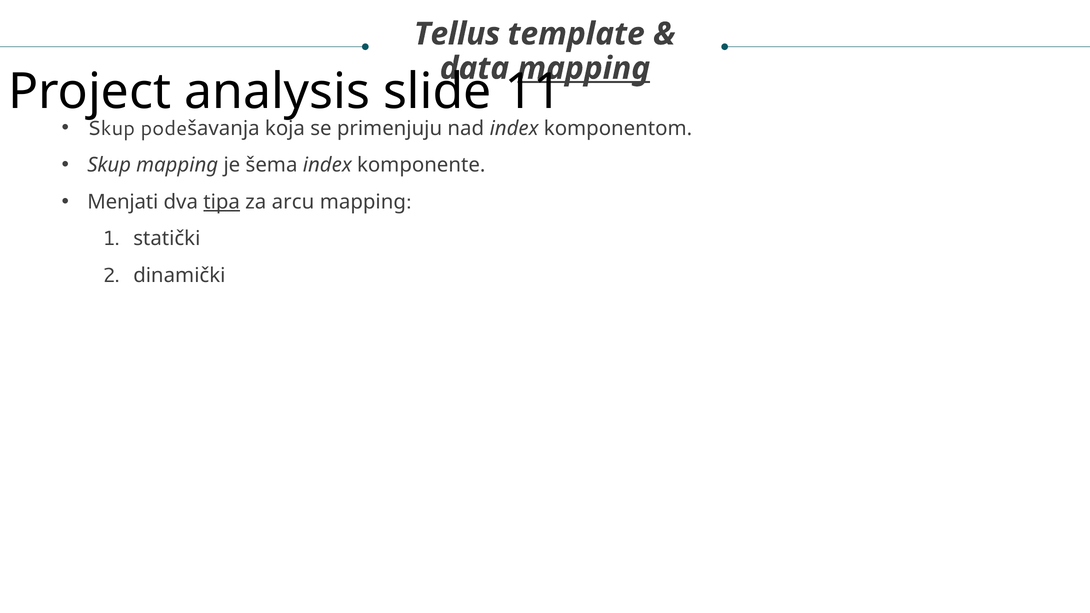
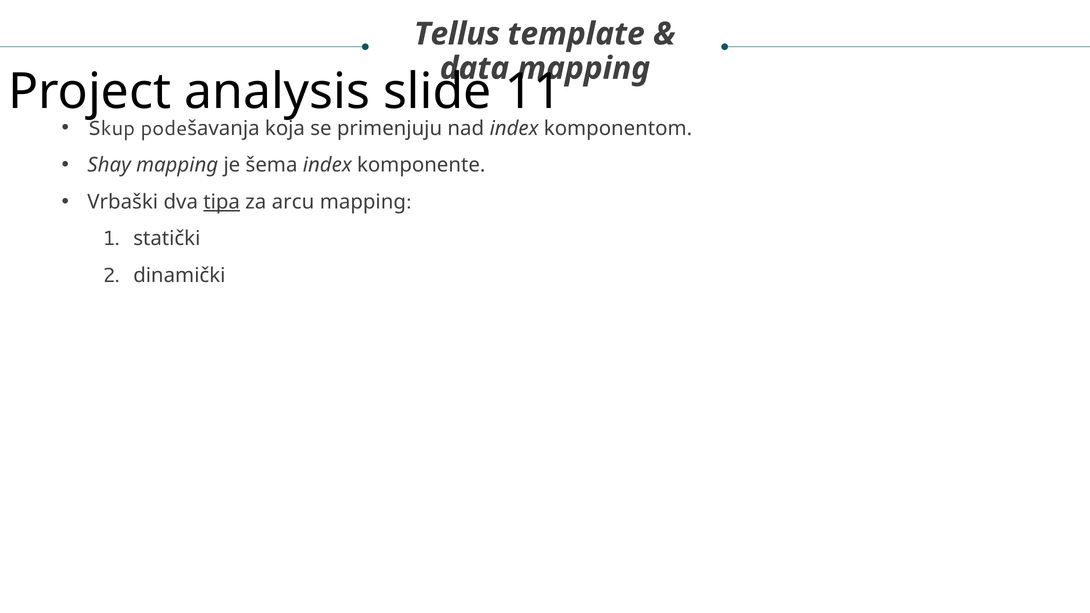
mapping underline: present -> none (584, 68)
Skup: Skup -> Shay (109, 165)
Menjati: Menjati -> Vrbaški (123, 202)
